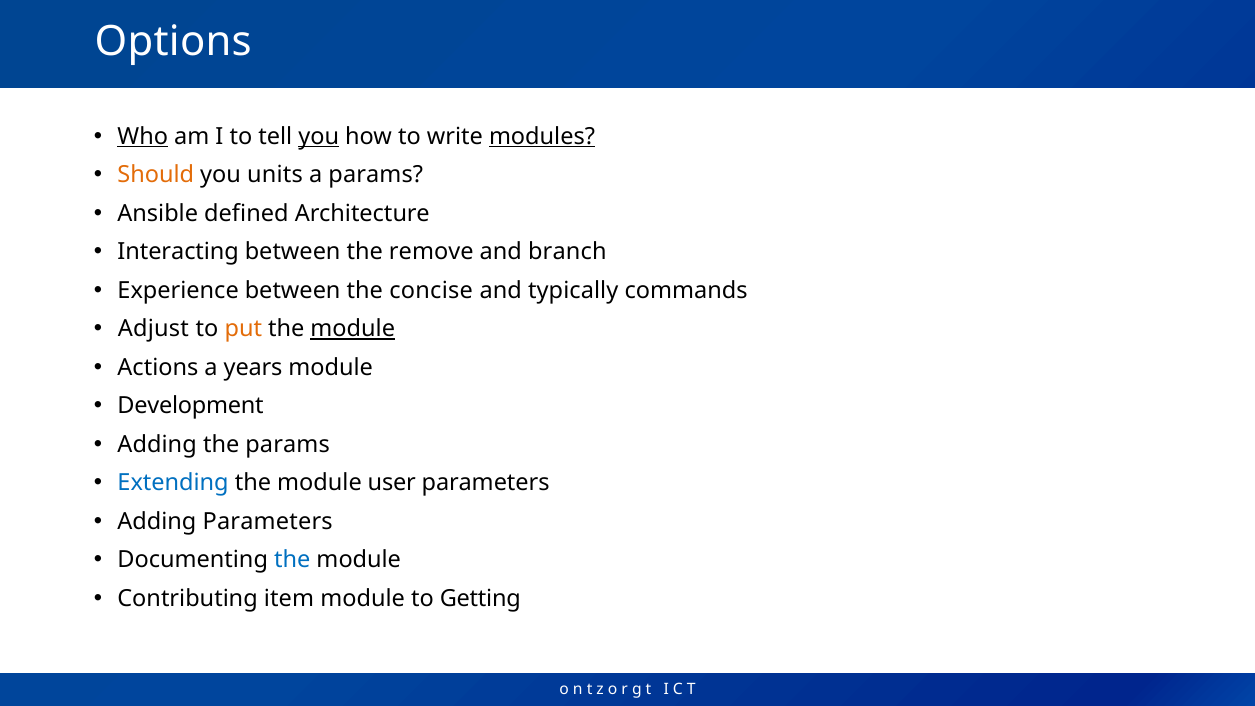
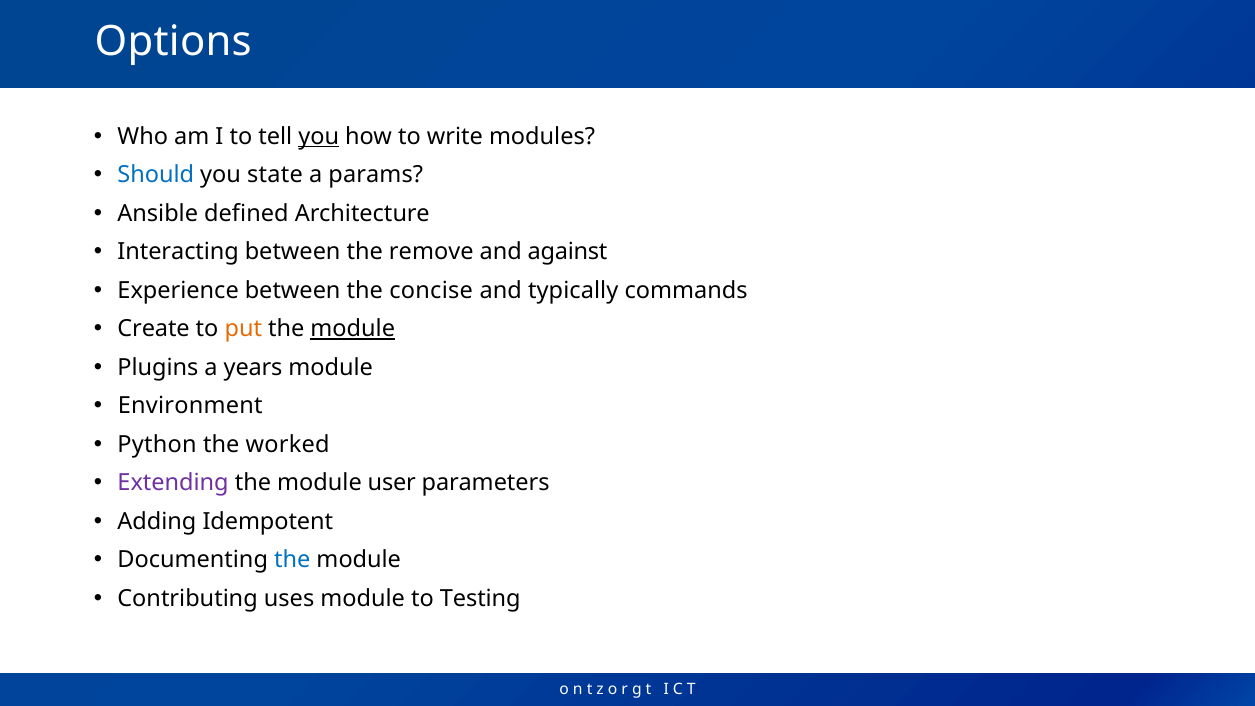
Who underline: present -> none (143, 136)
modules underline: present -> none (542, 136)
Should colour: orange -> blue (156, 175)
units: units -> state (275, 175)
branch: branch -> against (568, 252)
Adjust: Adjust -> Create (154, 329)
Actions: Actions -> Plugins (158, 368)
Development: Development -> Environment (190, 406)
Adding: Adding -> Python (157, 445)
the params: params -> worked (288, 445)
Extending colour: blue -> purple (173, 483)
Adding Parameters: Parameters -> Idempotent (268, 522)
item: item -> uses (289, 599)
Getting: Getting -> Testing (480, 599)
